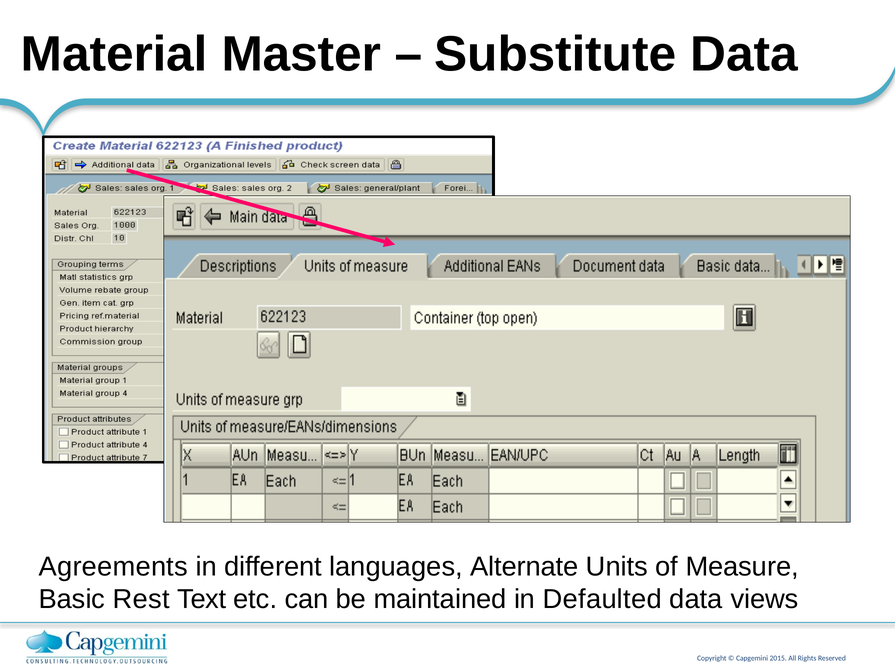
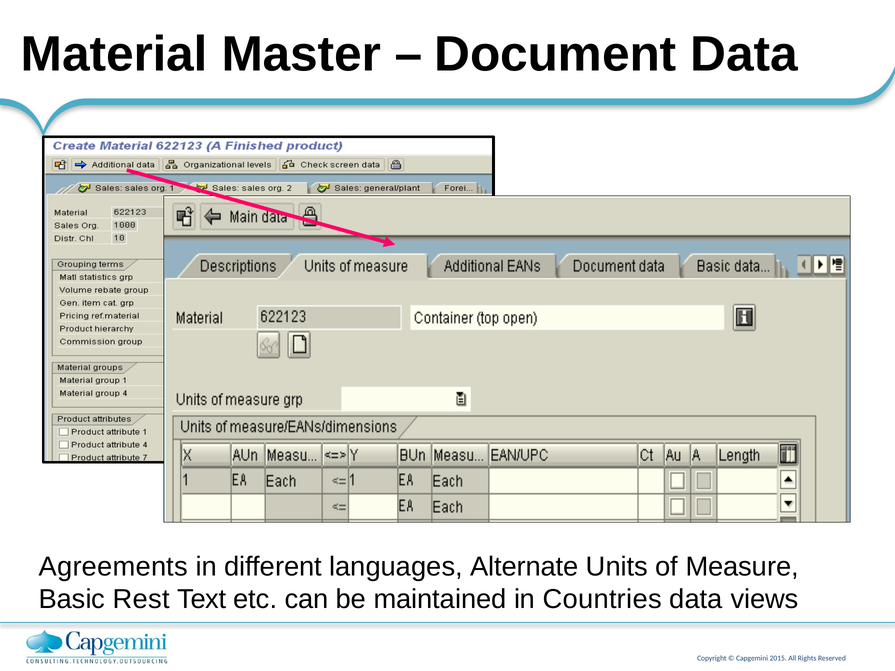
Substitute: Substitute -> Document (555, 55)
Defaulted: Defaulted -> Countries (602, 600)
